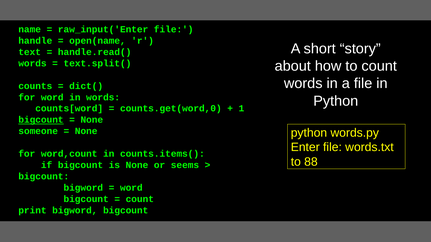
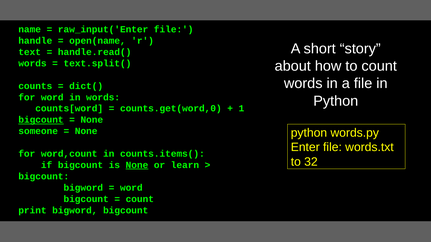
88: 88 -> 32 (311, 162)
None underline: none -> present (137, 165)
seems: seems -> learn (185, 165)
